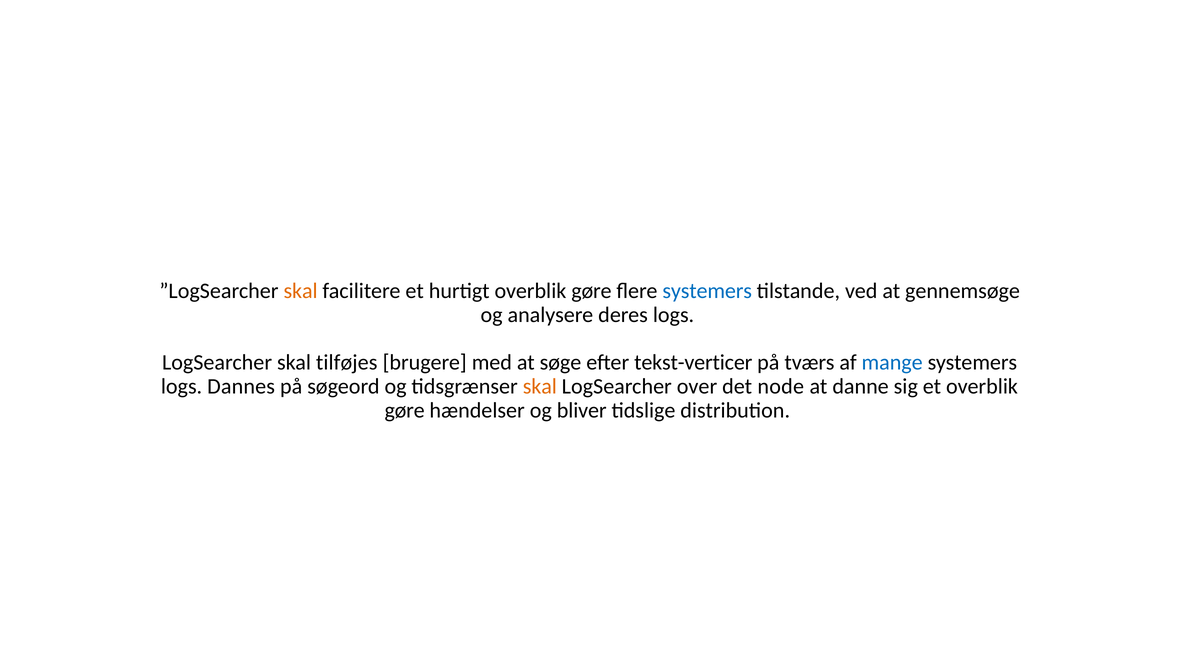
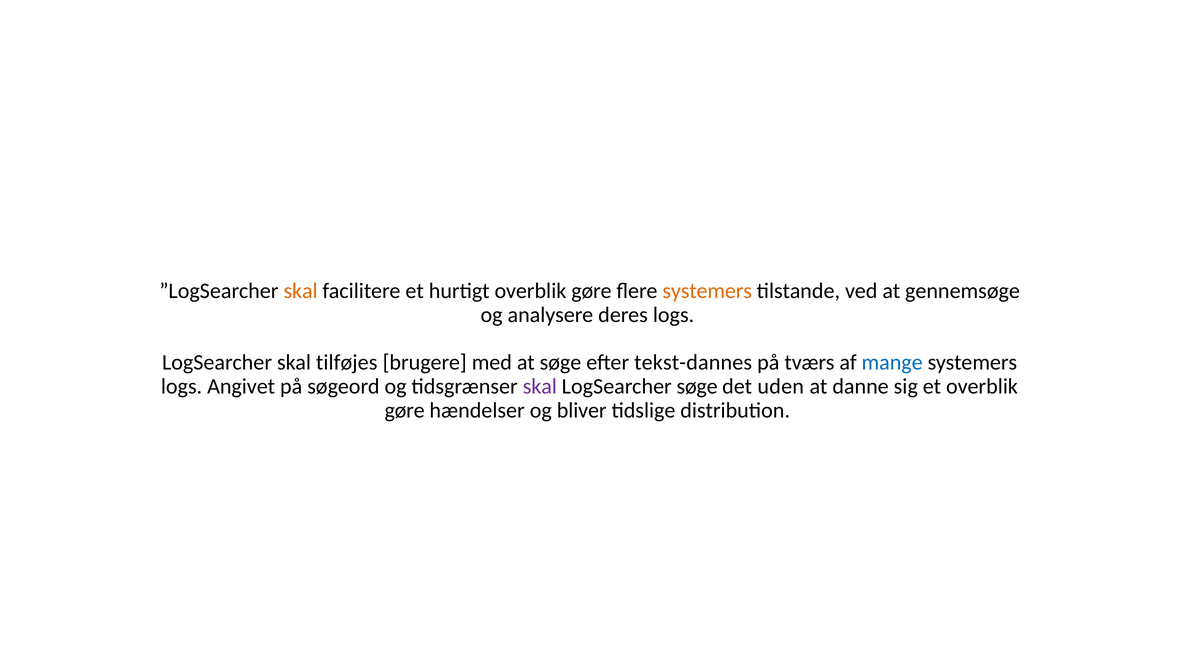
systemers colour: blue -> orange (707, 291)
tekst-verticer: tekst-verticer -> tekst-dannes (693, 363)
Dannes: Dannes -> Angivet (241, 386)
skal colour: orange -> purple (540, 386)
LogSearcher over: over -> søge (697, 386)
node: node -> uden (781, 386)
